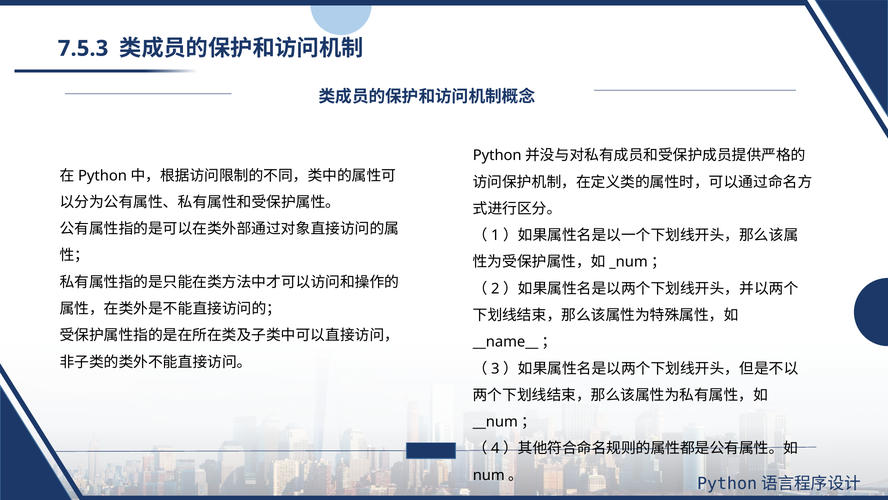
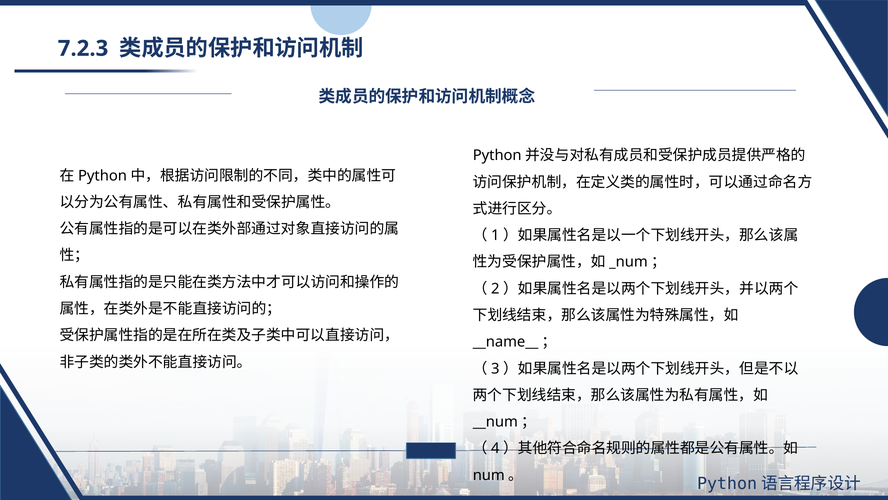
7.5.3: 7.5.3 -> 7.2.3 (83, 48)
